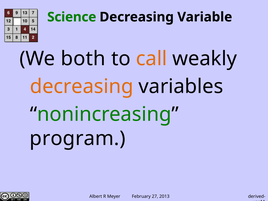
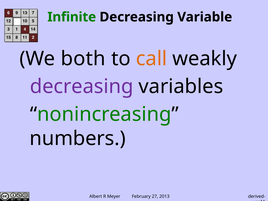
Science: Science -> Infinite (72, 17)
decreasing colour: orange -> purple (82, 86)
program: program -> numbers (78, 138)
